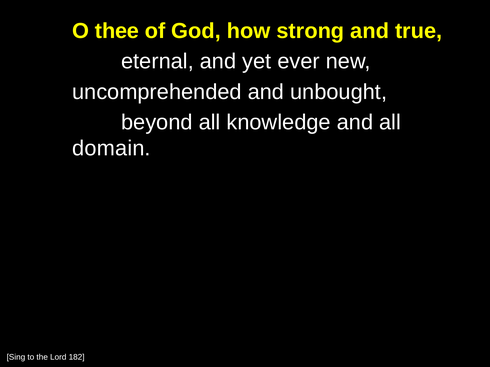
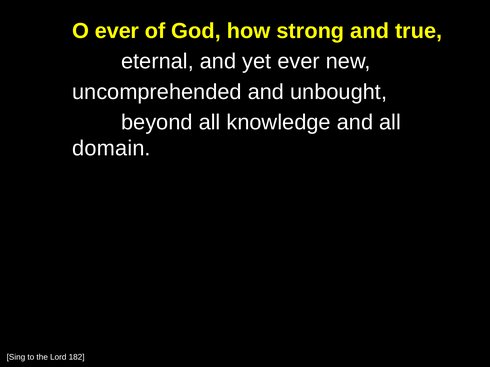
O thee: thee -> ever (117, 31)
